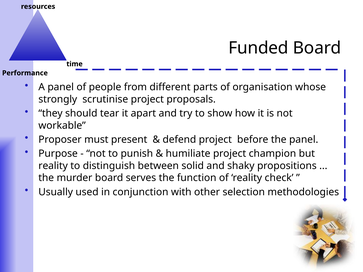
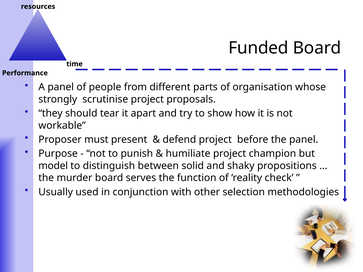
reality: reality -> model (53, 166)
